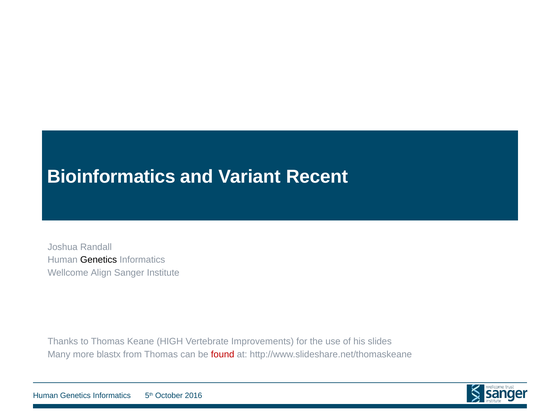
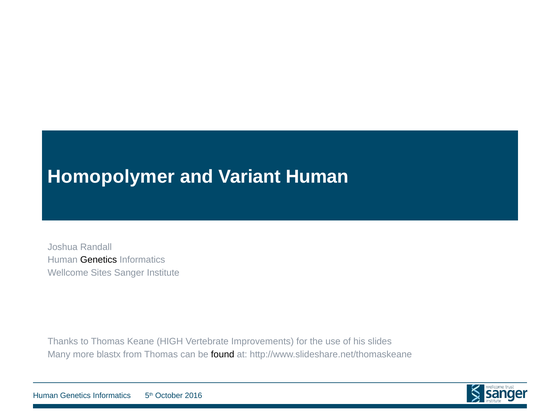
Bioinformatics: Bioinformatics -> Homopolymer (111, 177)
Variant Recent: Recent -> Human (317, 177)
Align: Align -> Sites (101, 273)
found colour: red -> black (223, 354)
